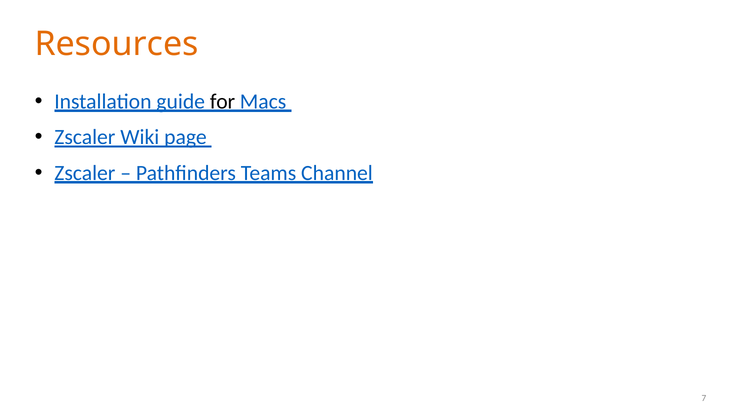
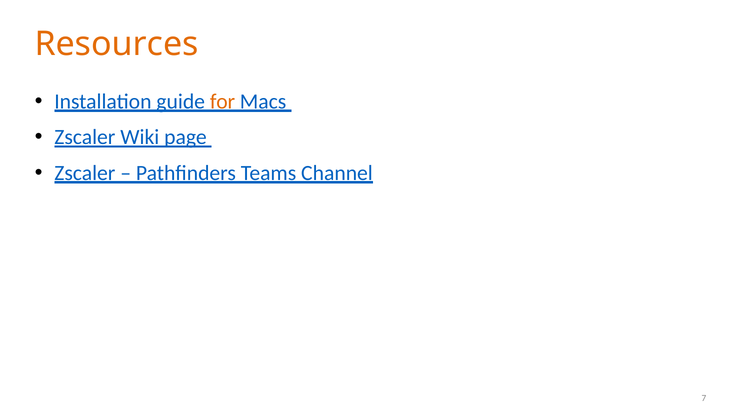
for colour: black -> orange (223, 101)
